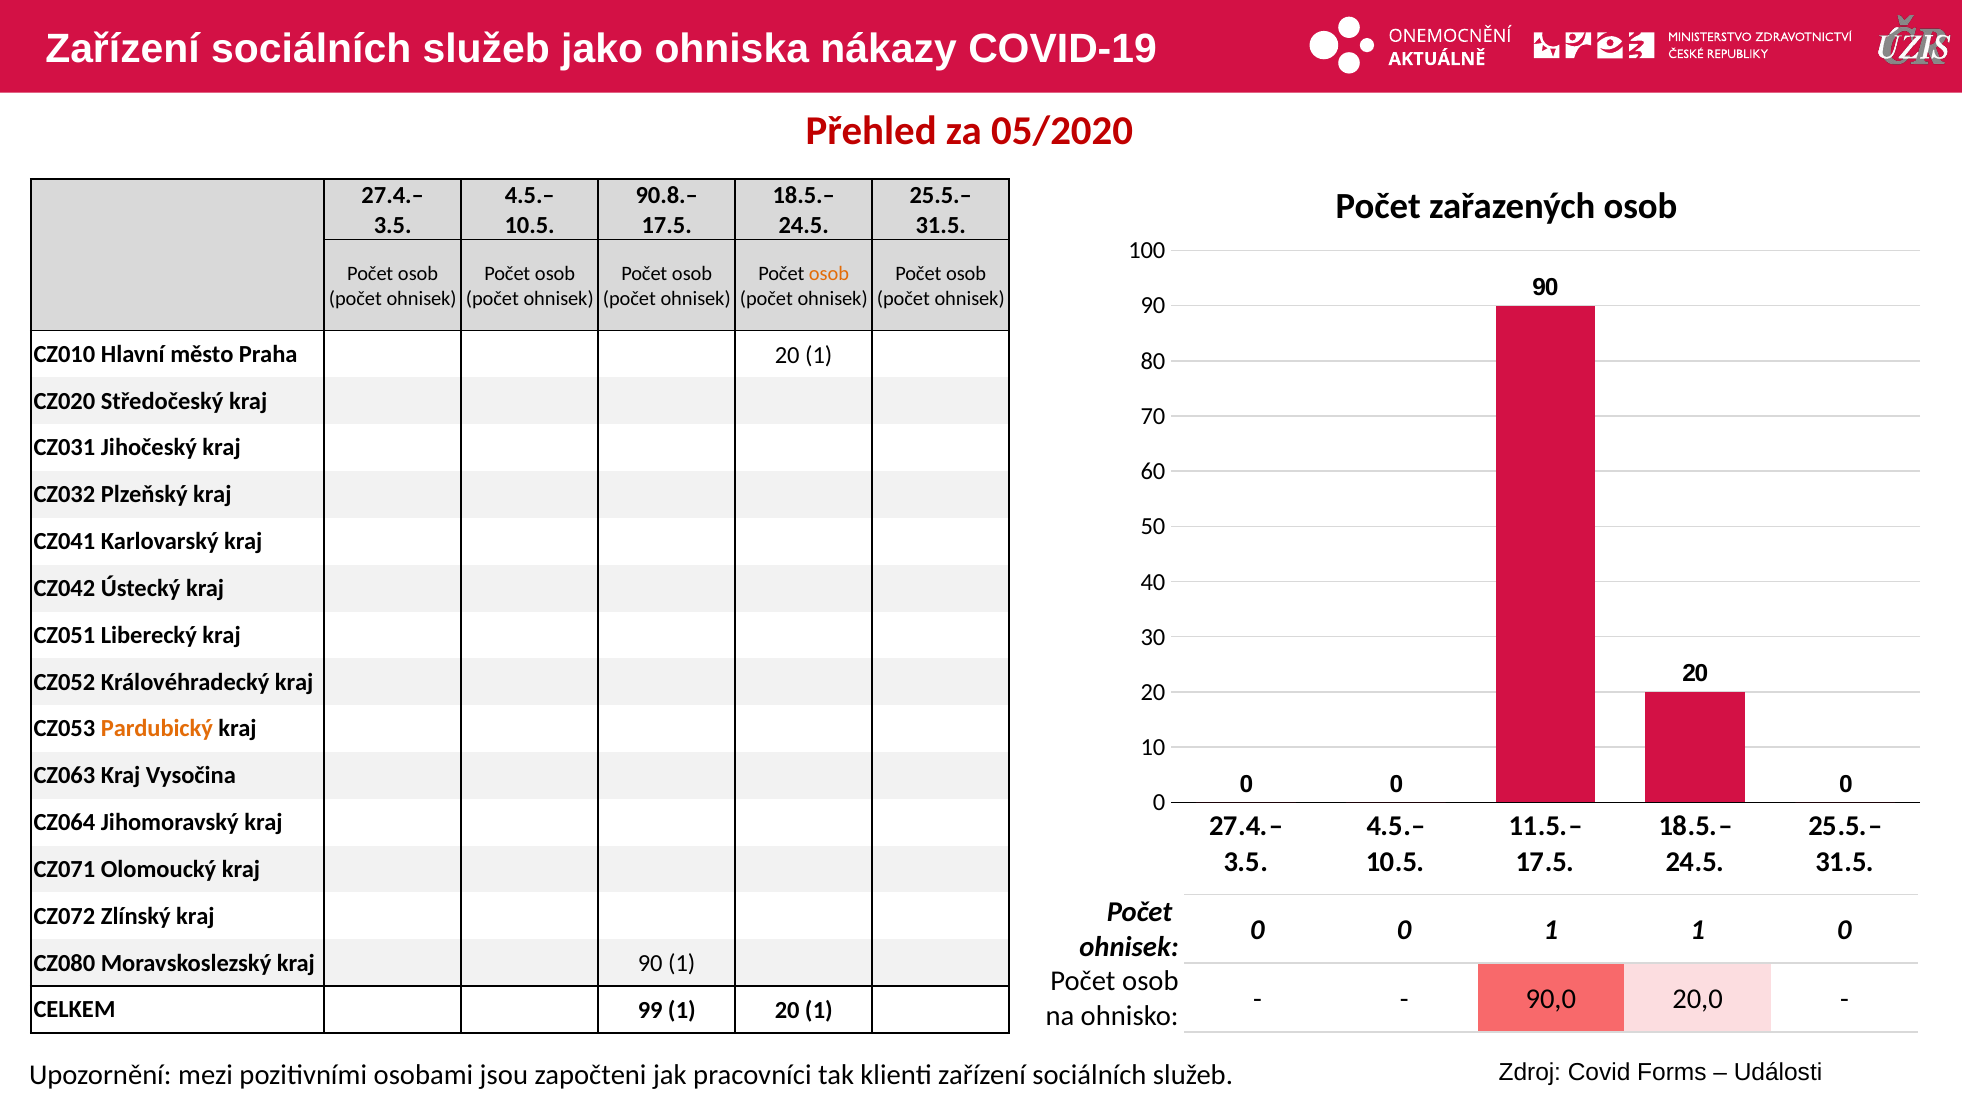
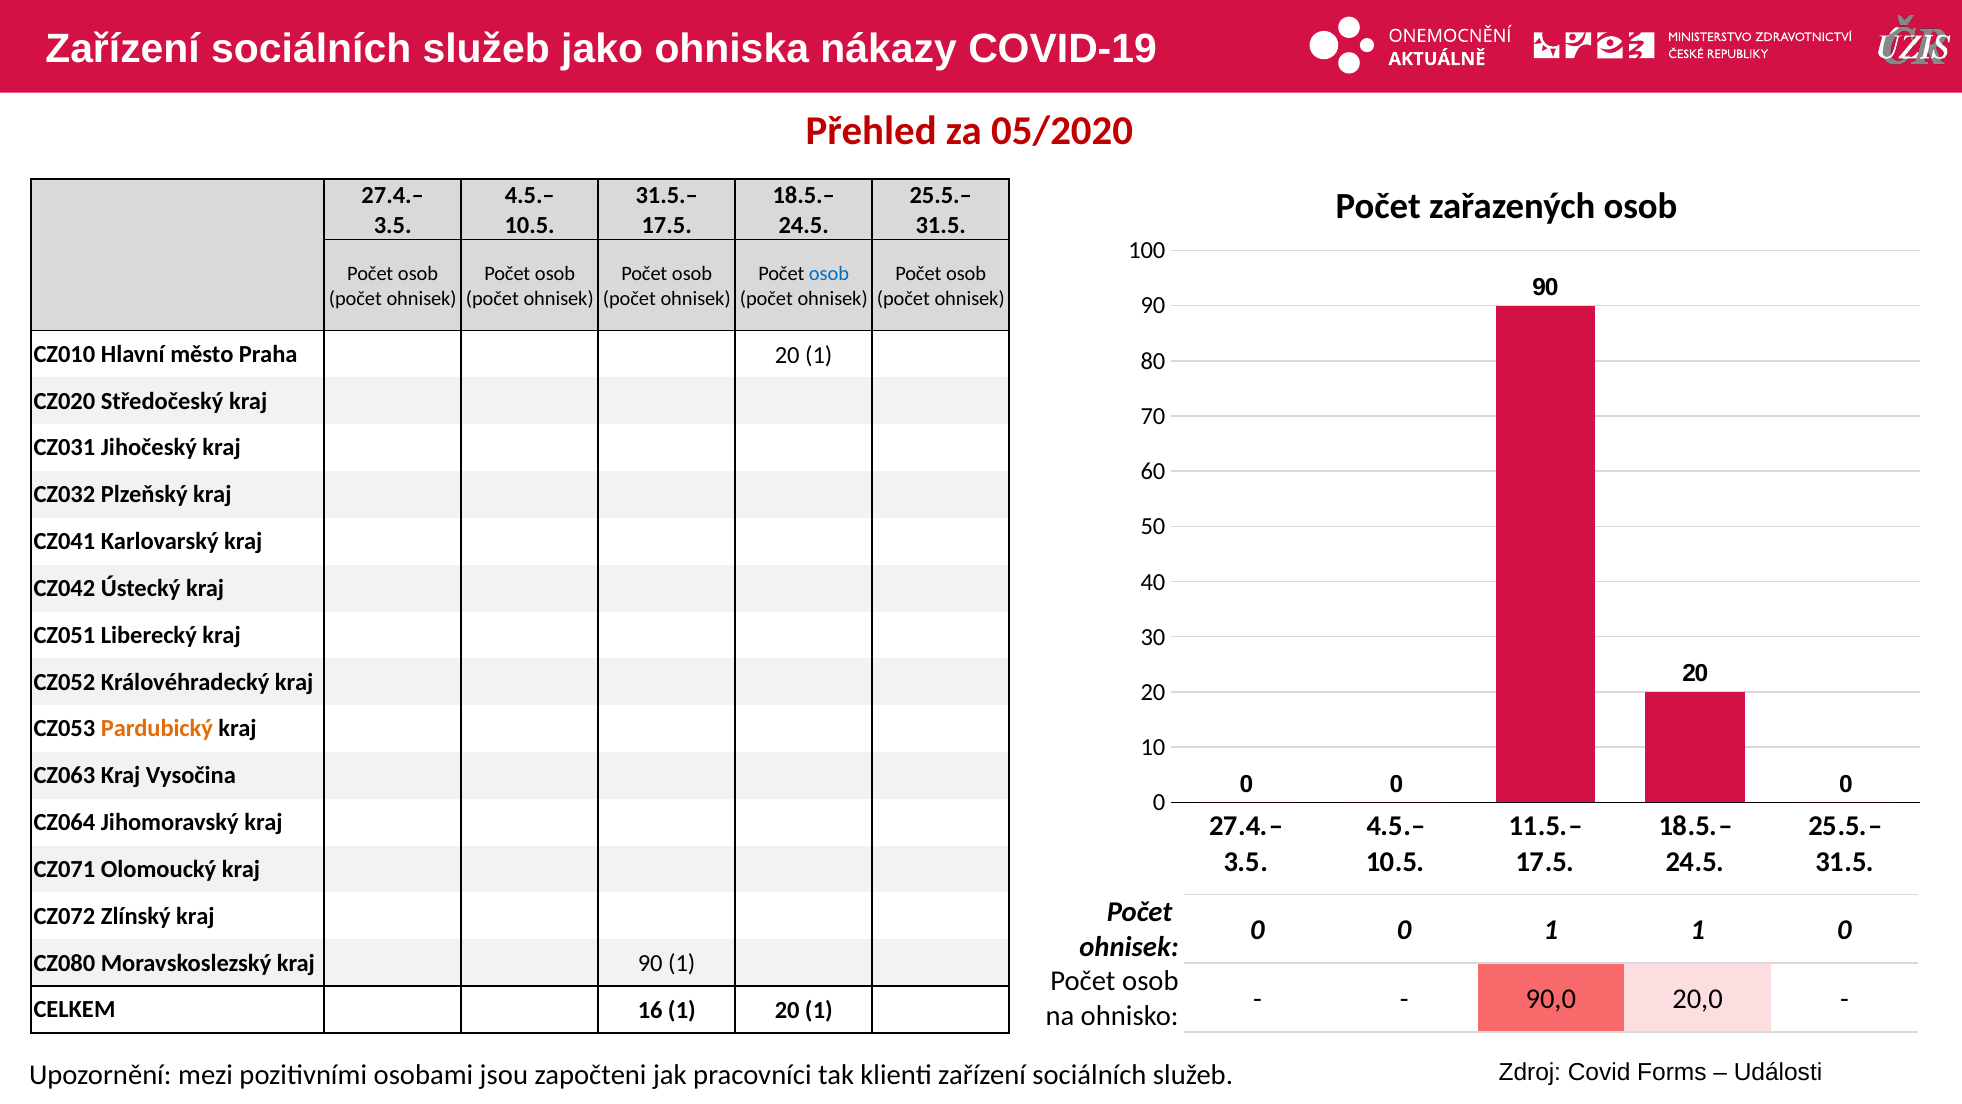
90.8.–: 90.8.– -> 31.5.– (667, 196)
osob colour: orange -> blue (829, 273)
99: 99 -> 16 (650, 1010)
